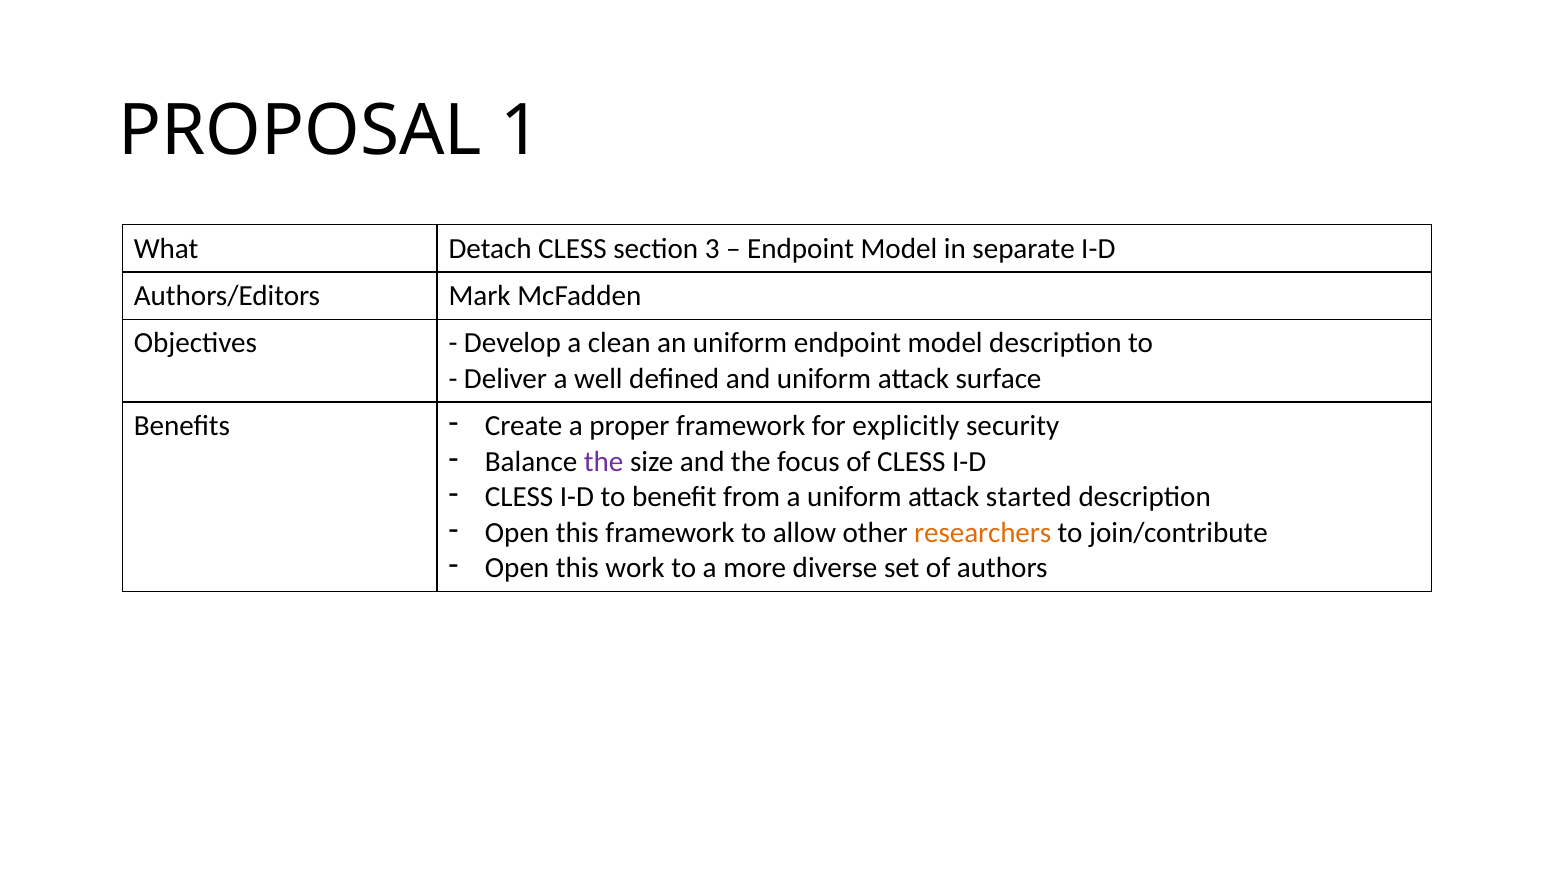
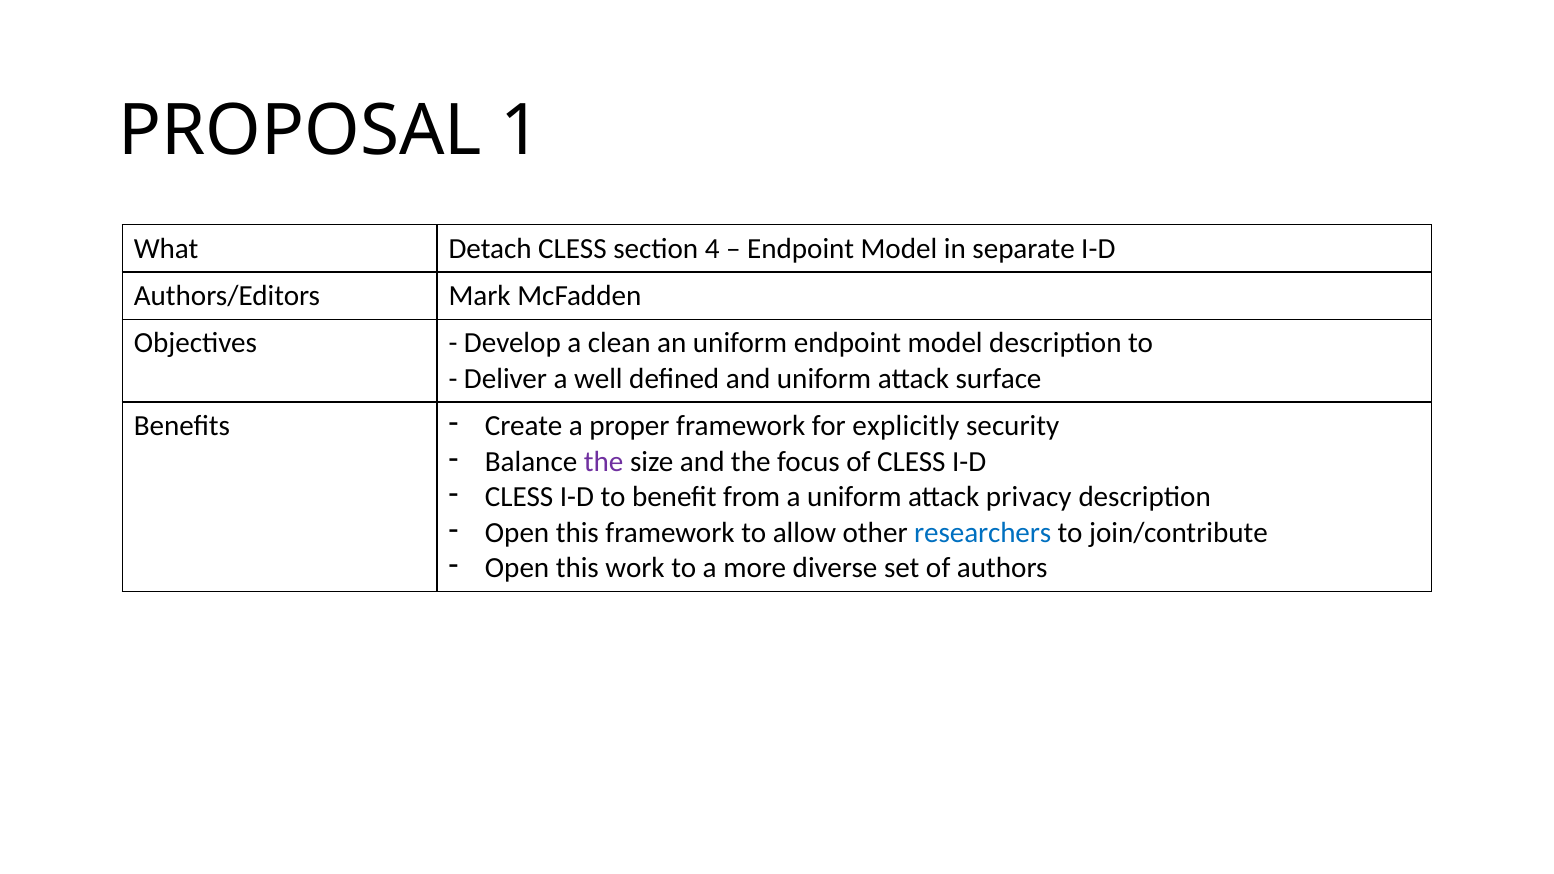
3: 3 -> 4 (712, 249)
started: started -> privacy (1029, 497)
researchers colour: orange -> blue (983, 533)
